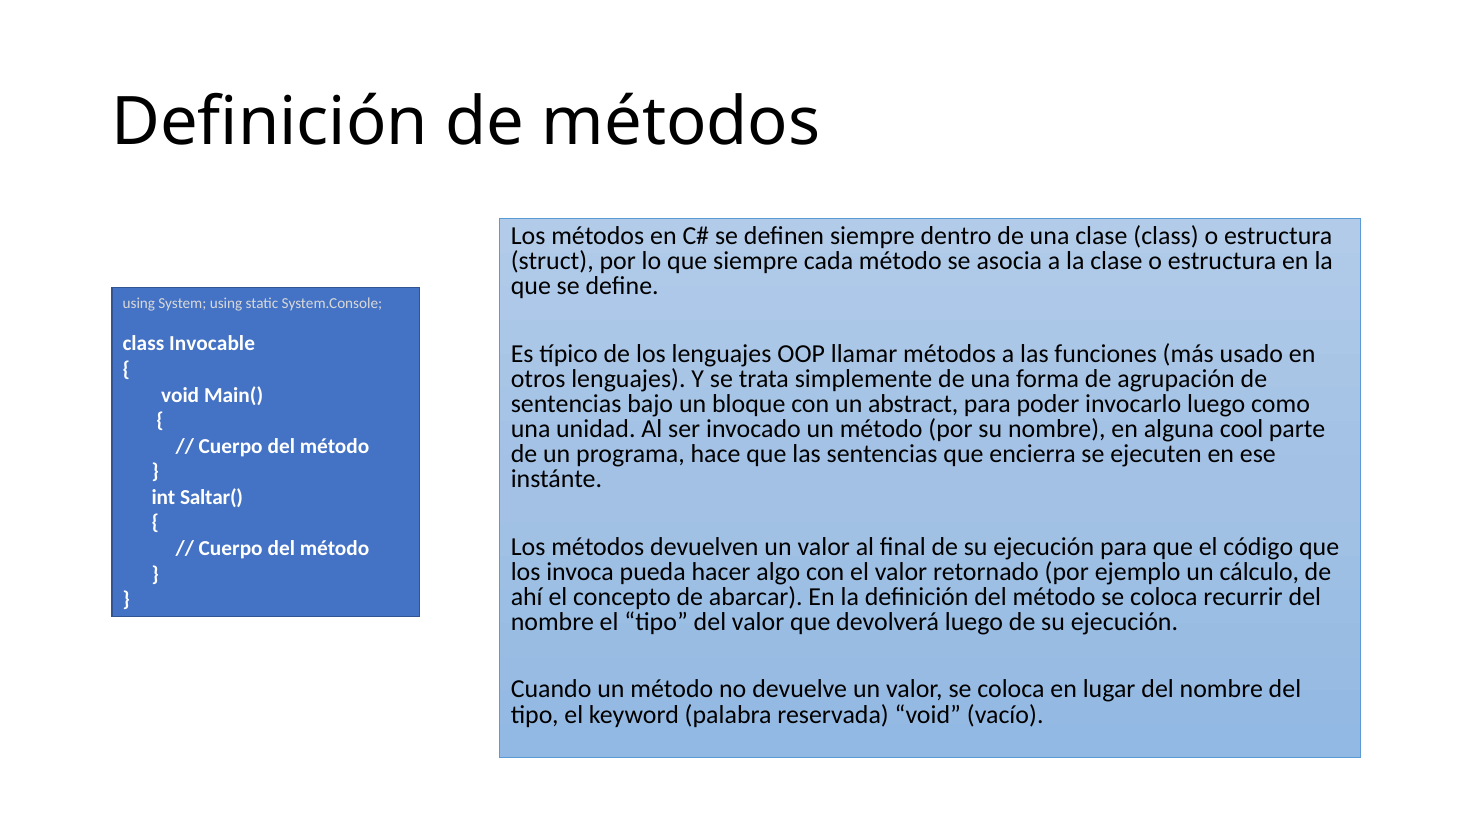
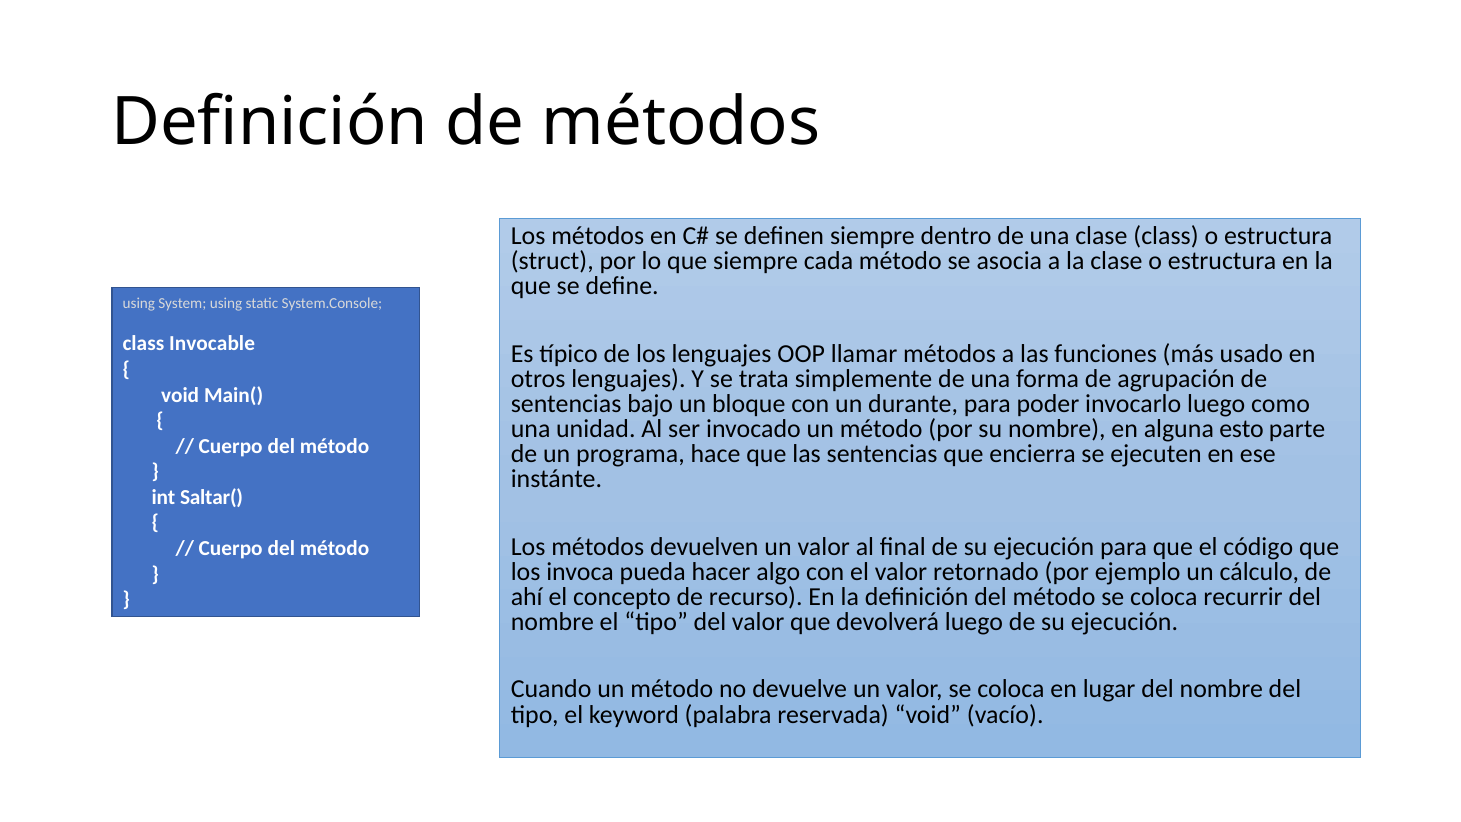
abstract: abstract -> durante (913, 404)
cool: cool -> esto (1242, 429)
abarcar: abarcar -> recurso (756, 597)
